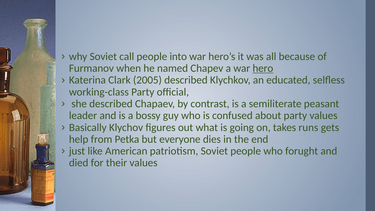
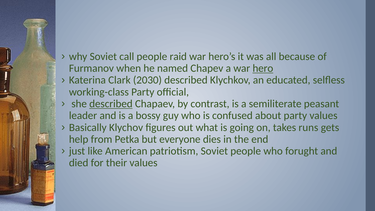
into: into -> raid (178, 56)
2005: 2005 -> 2030 (147, 80)
described underline: none -> present (111, 104)
